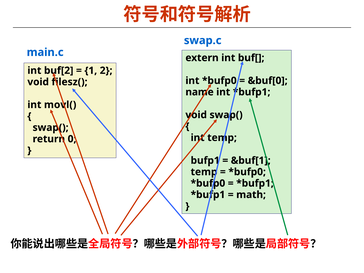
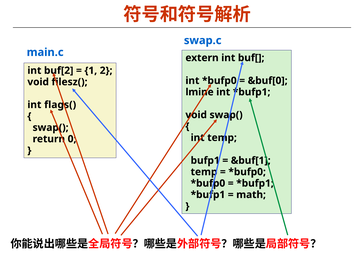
name: name -> lmine (200, 92)
movl(: movl( -> flags( (60, 105)
